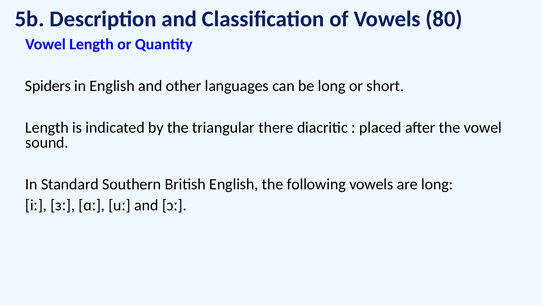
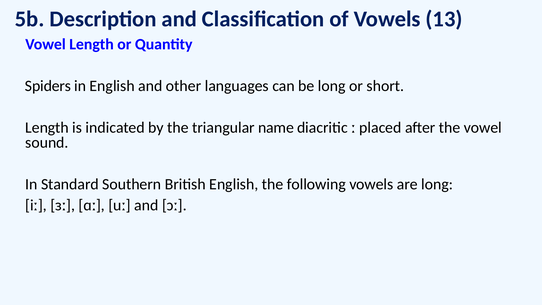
80: 80 -> 13 (444, 19)
there: there -> name (276, 128)
